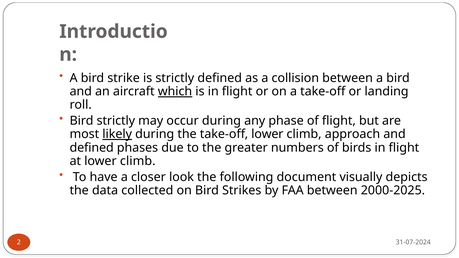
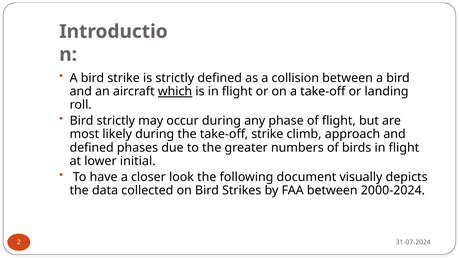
likely underline: present -> none (117, 134)
take-off lower: lower -> strike (267, 134)
at lower climb: climb -> initial (138, 161)
2000-2025: 2000-2025 -> 2000-2024 (393, 190)
